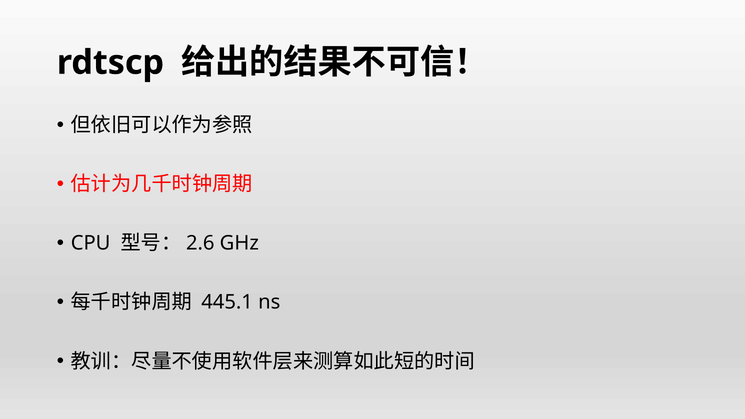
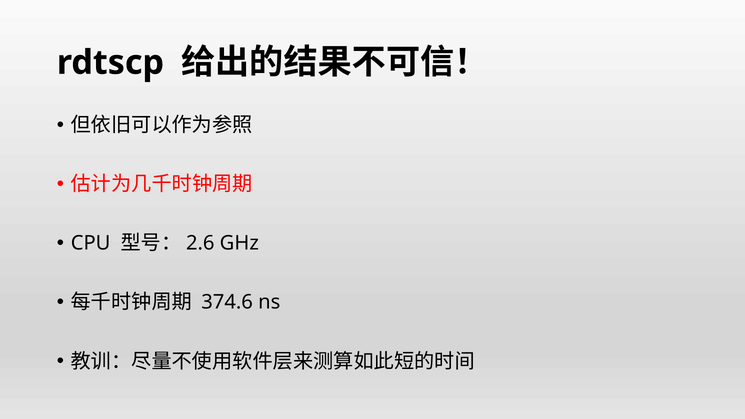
445.1: 445.1 -> 374.6 (227, 302)
